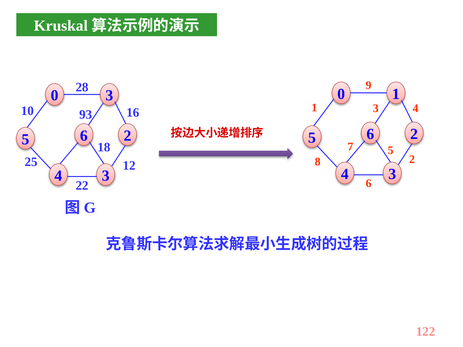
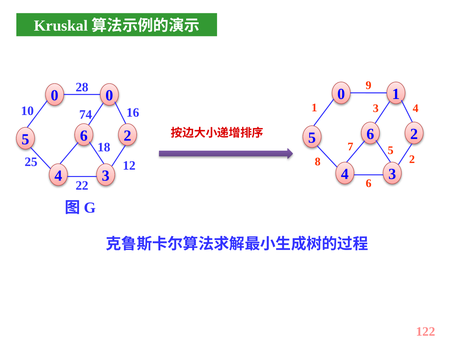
0 3: 3 -> 0 (109, 96)
93: 93 -> 74 (86, 115)
